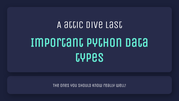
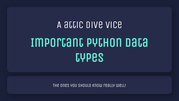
last: last -> vice (114, 25)
